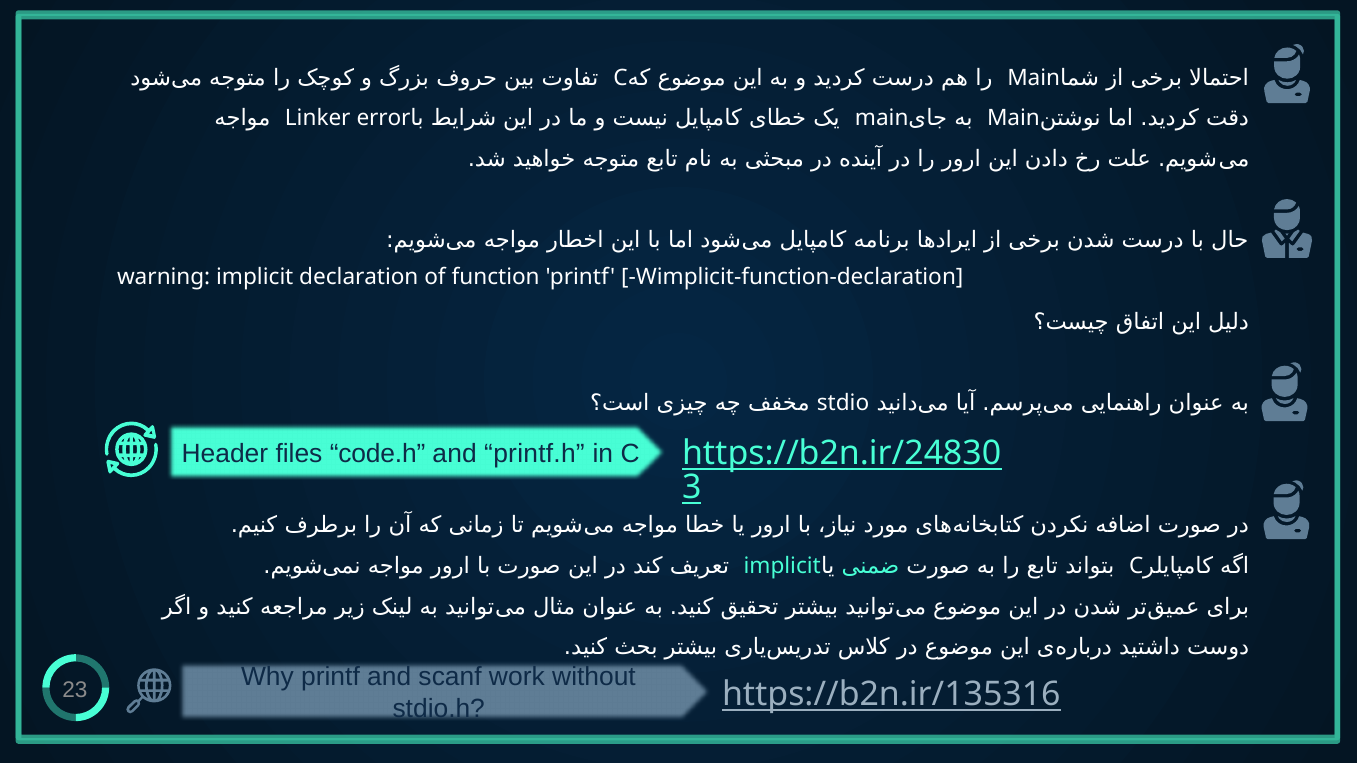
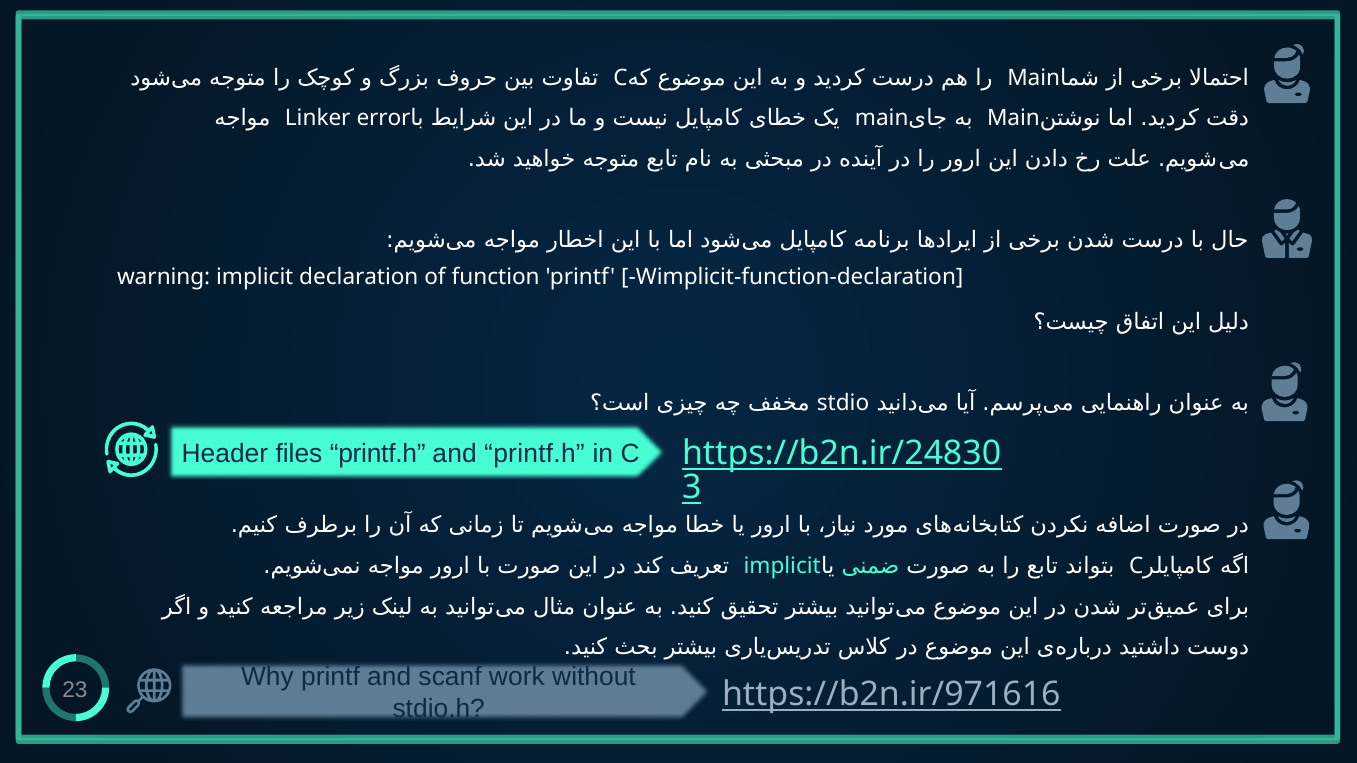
files code.h: code.h -> printf.h (378, 454)
https://b2n.ir/135316: https://b2n.ir/135316 -> https://b2n.ir/971616 (891, 695)
